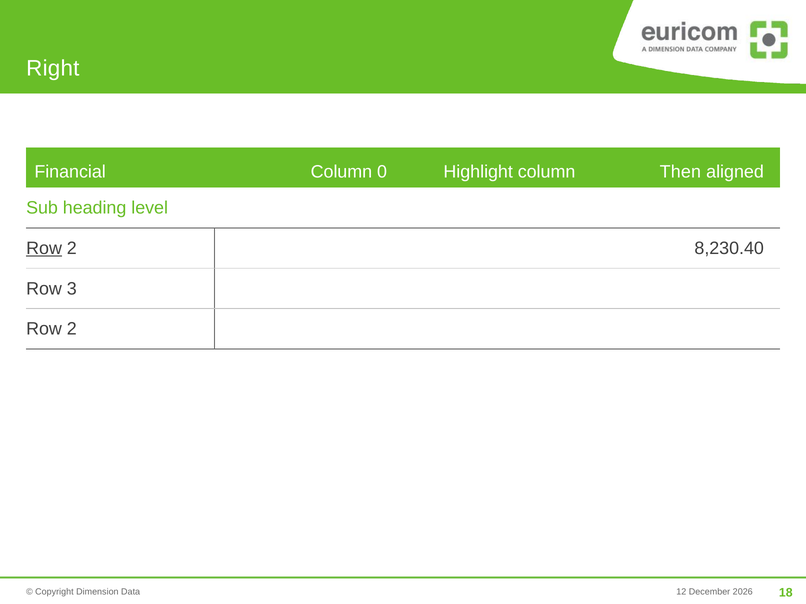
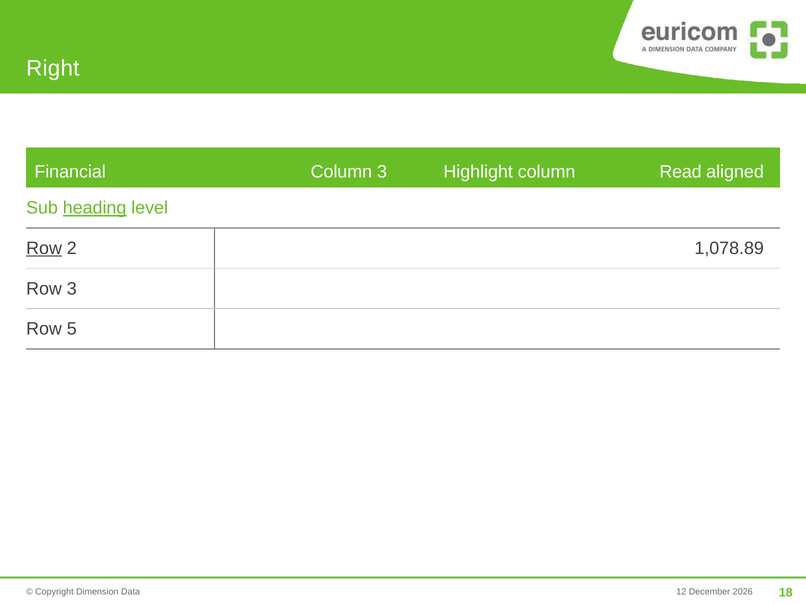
Column 0: 0 -> 3 (382, 172)
Then: Then -> Read (681, 172)
heading underline: none -> present (95, 208)
8,230.40: 8,230.40 -> 1,078.89 (729, 249)
2: 2 -> 5 (72, 329)
